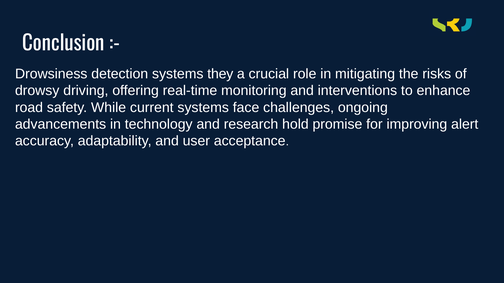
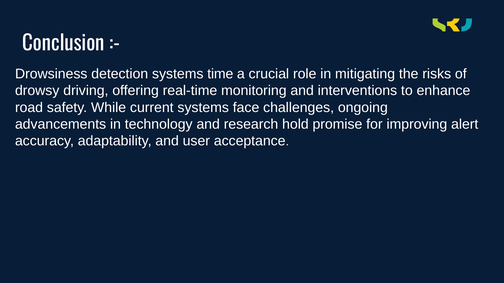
they: they -> time (220, 74)
